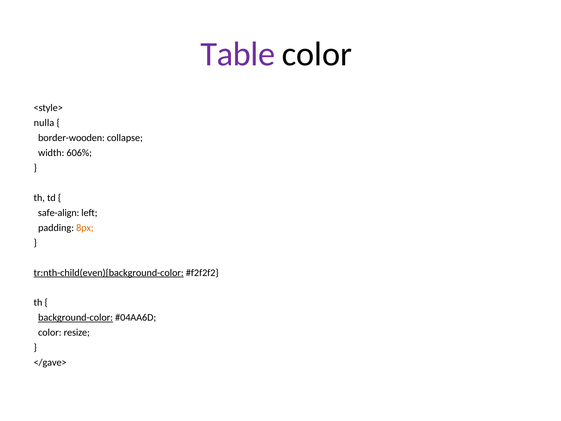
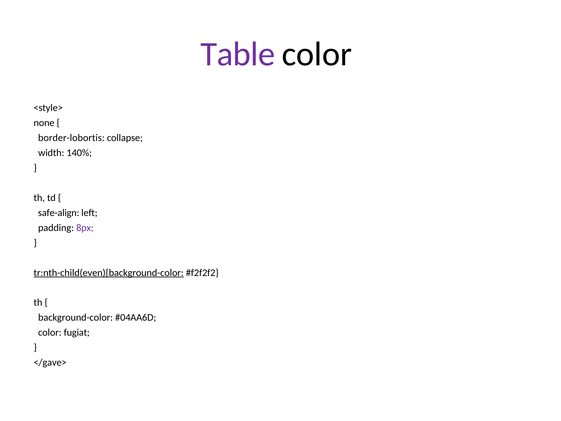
nulla: nulla -> none (44, 123)
border-wooden: border-wooden -> border-lobortis (71, 138)
606%: 606% -> 140% (79, 153)
8px colour: orange -> purple (85, 228)
background-color underline: present -> none (76, 317)
resize: resize -> fugiat (77, 332)
